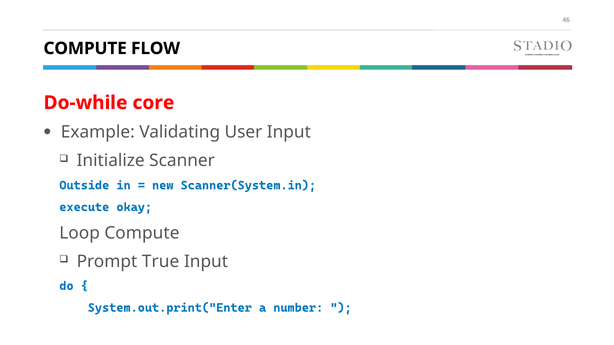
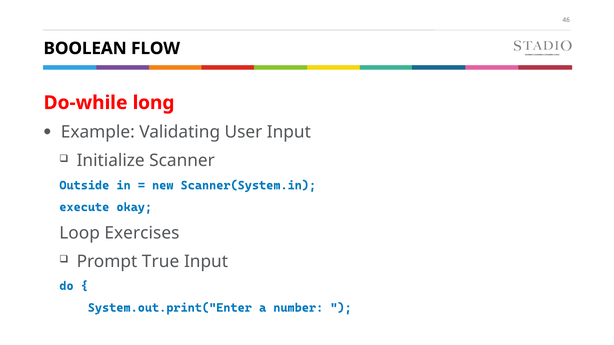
COMPUTE: COMPUTE -> BOOLEAN (85, 48)
core: core -> long (153, 103)
Loop Compute: Compute -> Exercises (142, 233)
